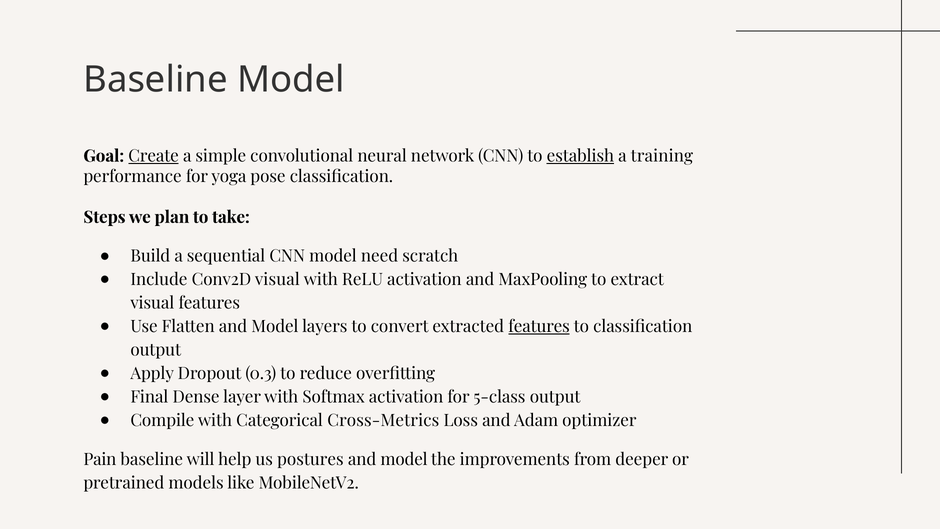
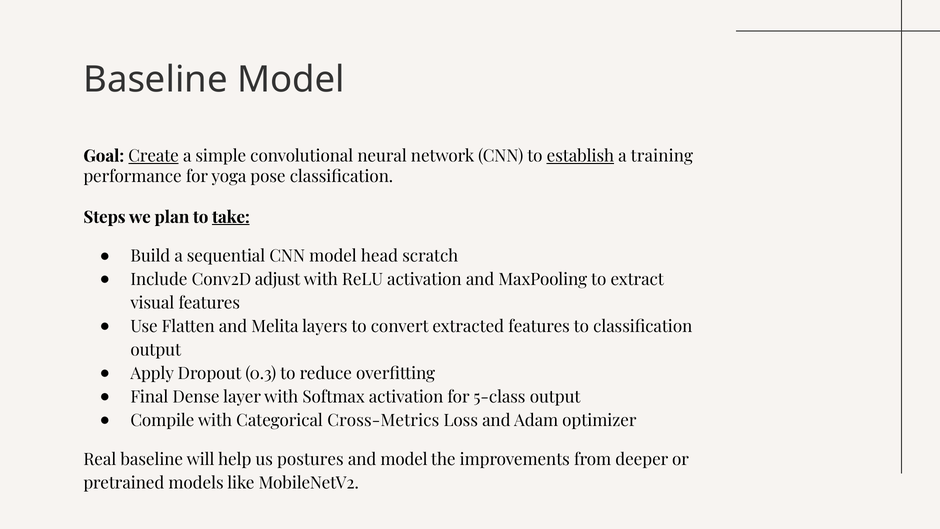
take underline: none -> present (231, 217)
need: need -> head (379, 256)
Conv2D visual: visual -> adjust (278, 280)
Flatten and Model: Model -> Melita (275, 327)
features underline: present -> none (539, 327)
Pain: Pain -> Real (100, 459)
